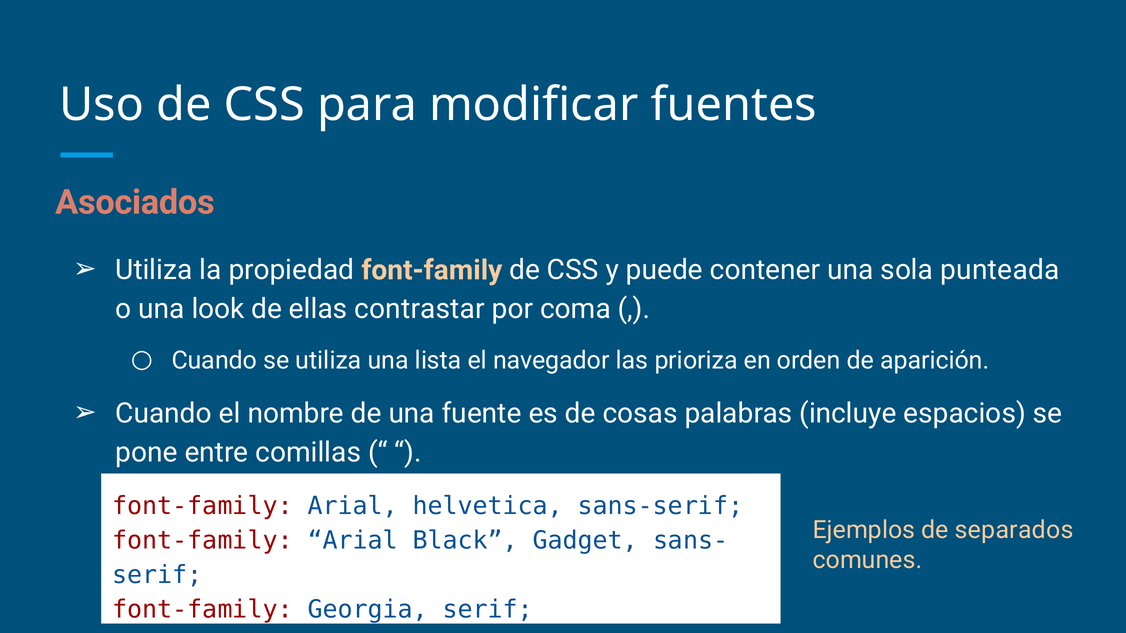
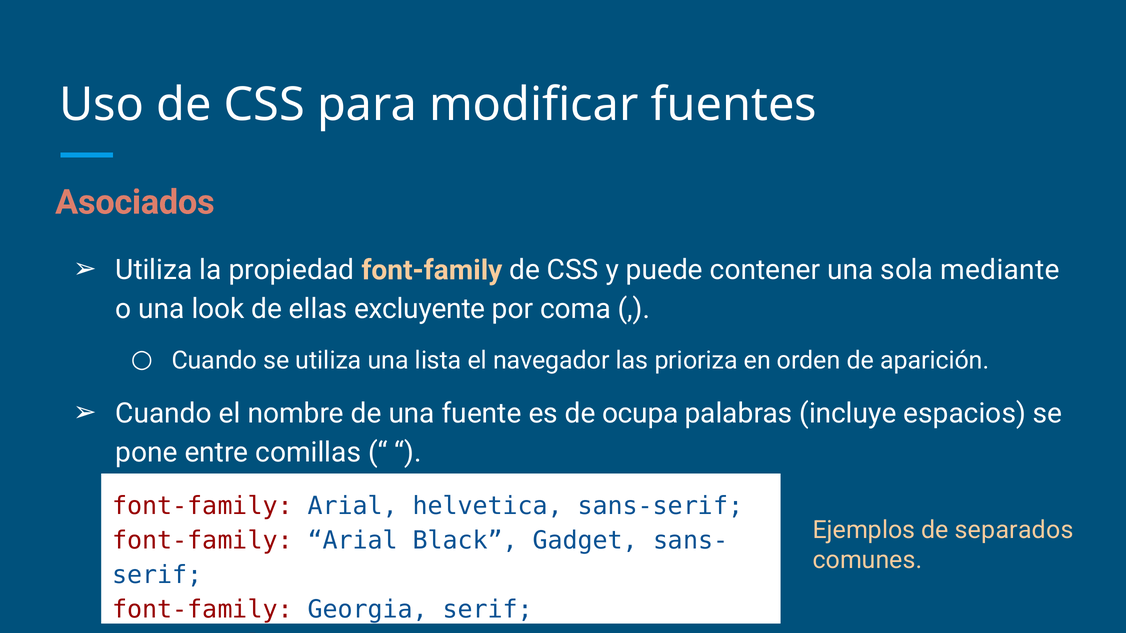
punteada: punteada -> mediante (1000, 270)
contrastar: contrastar -> excluyente (420, 309)
cosas: cosas -> ocupa (640, 414)
